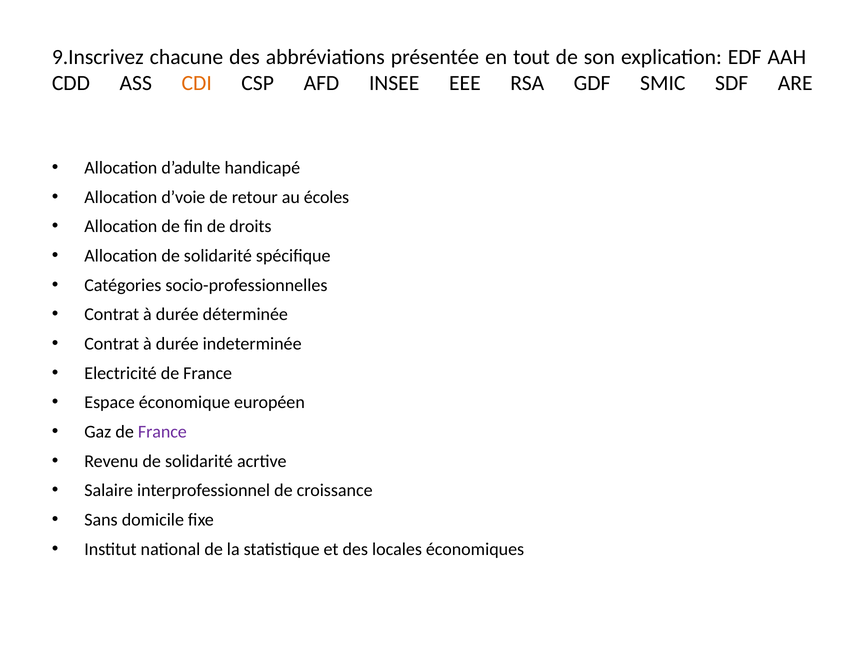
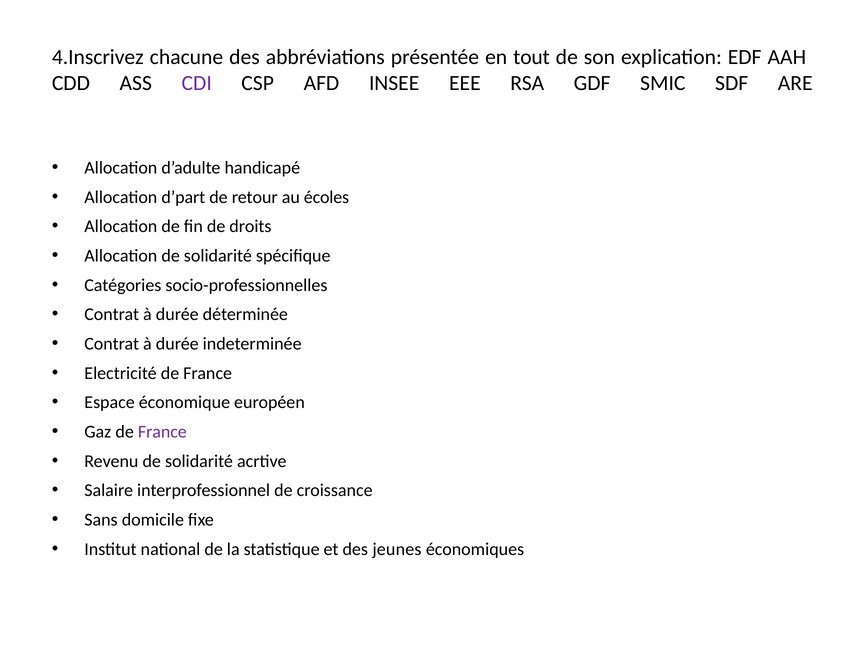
9.Inscrivez: 9.Inscrivez -> 4.Inscrivez (98, 57)
CDI colour: orange -> purple (197, 83)
d’voie: d’voie -> d’part (183, 197)
locales: locales -> jeunes (397, 549)
